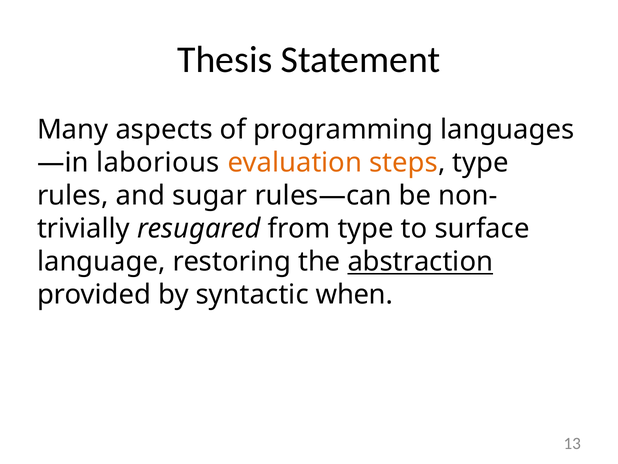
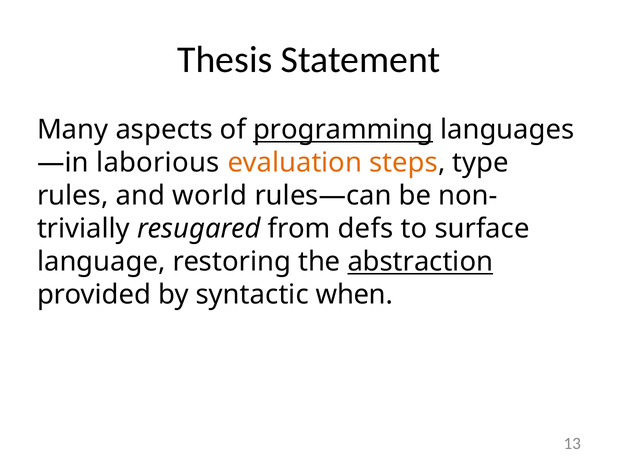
programming underline: none -> present (343, 130)
sugar: sugar -> world (210, 196)
from type: type -> defs (366, 229)
